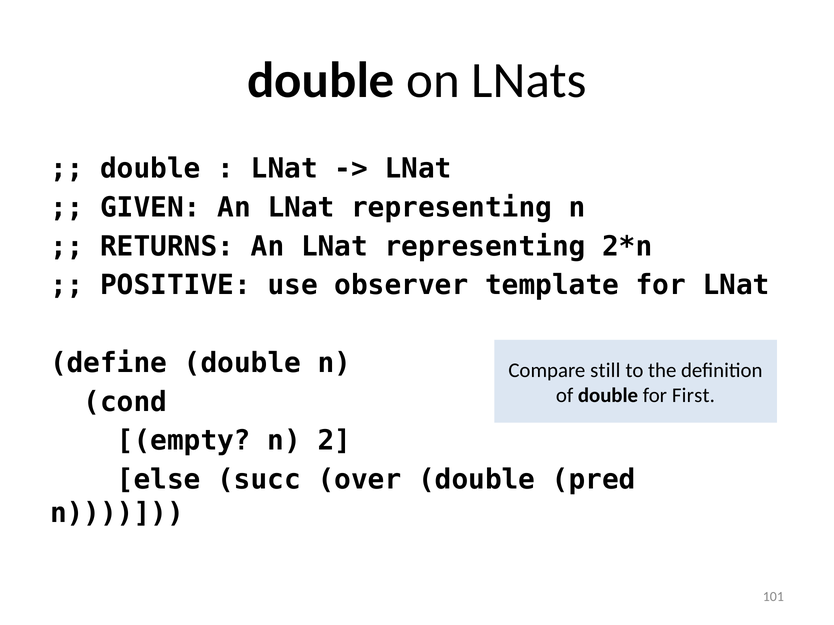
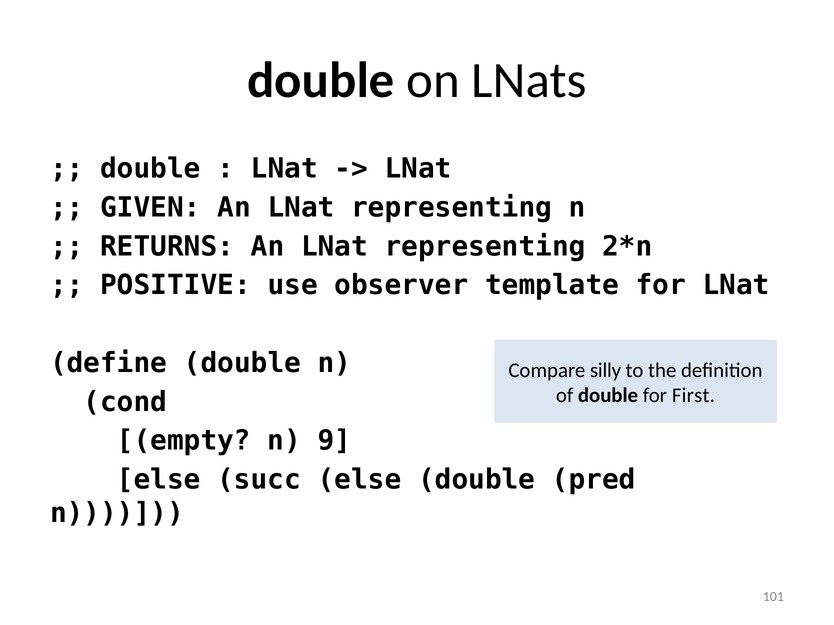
still: still -> silly (606, 370)
2: 2 -> 9 (334, 441)
succ over: over -> else (359, 480)
